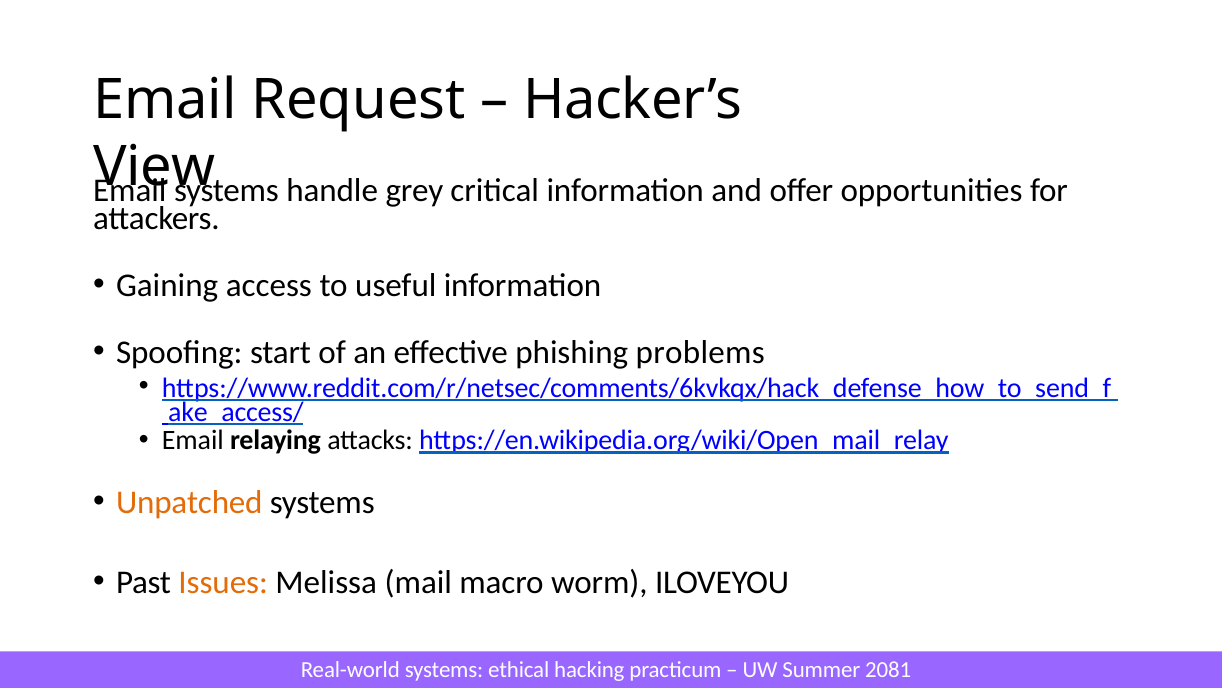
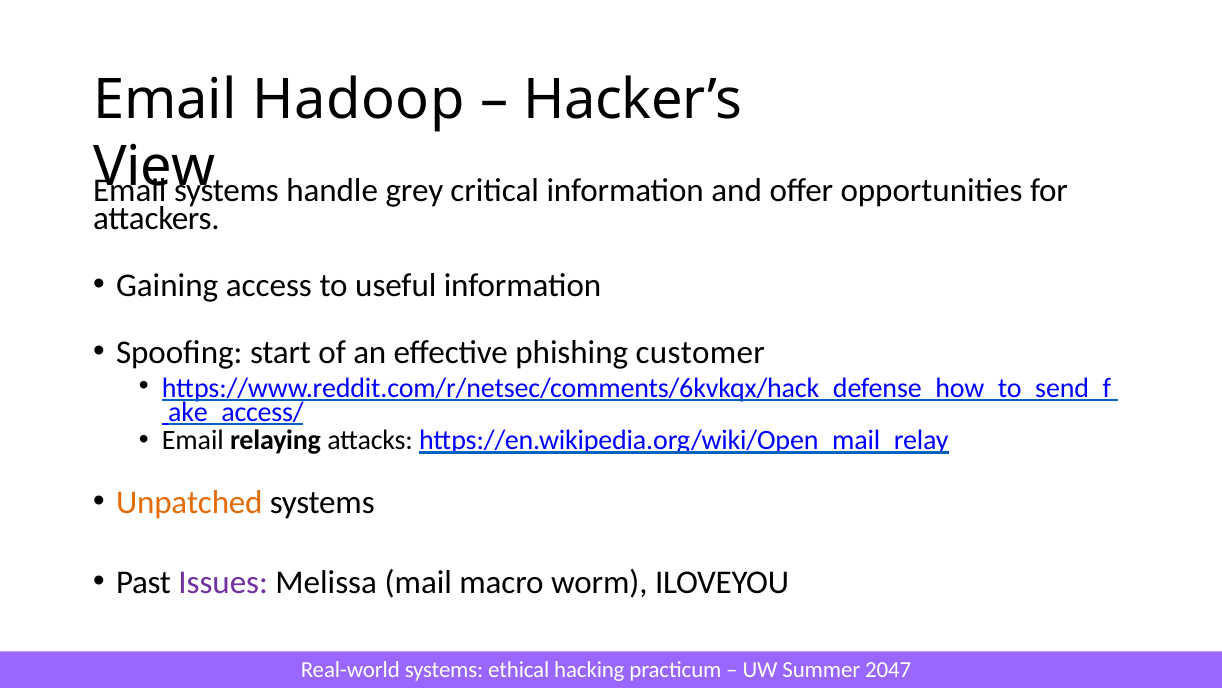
Request: Request -> Hadoop (358, 100)
problems: problems -> customer (700, 352)
Issues colour: orange -> purple (223, 582)
2081: 2081 -> 2047 (888, 669)
